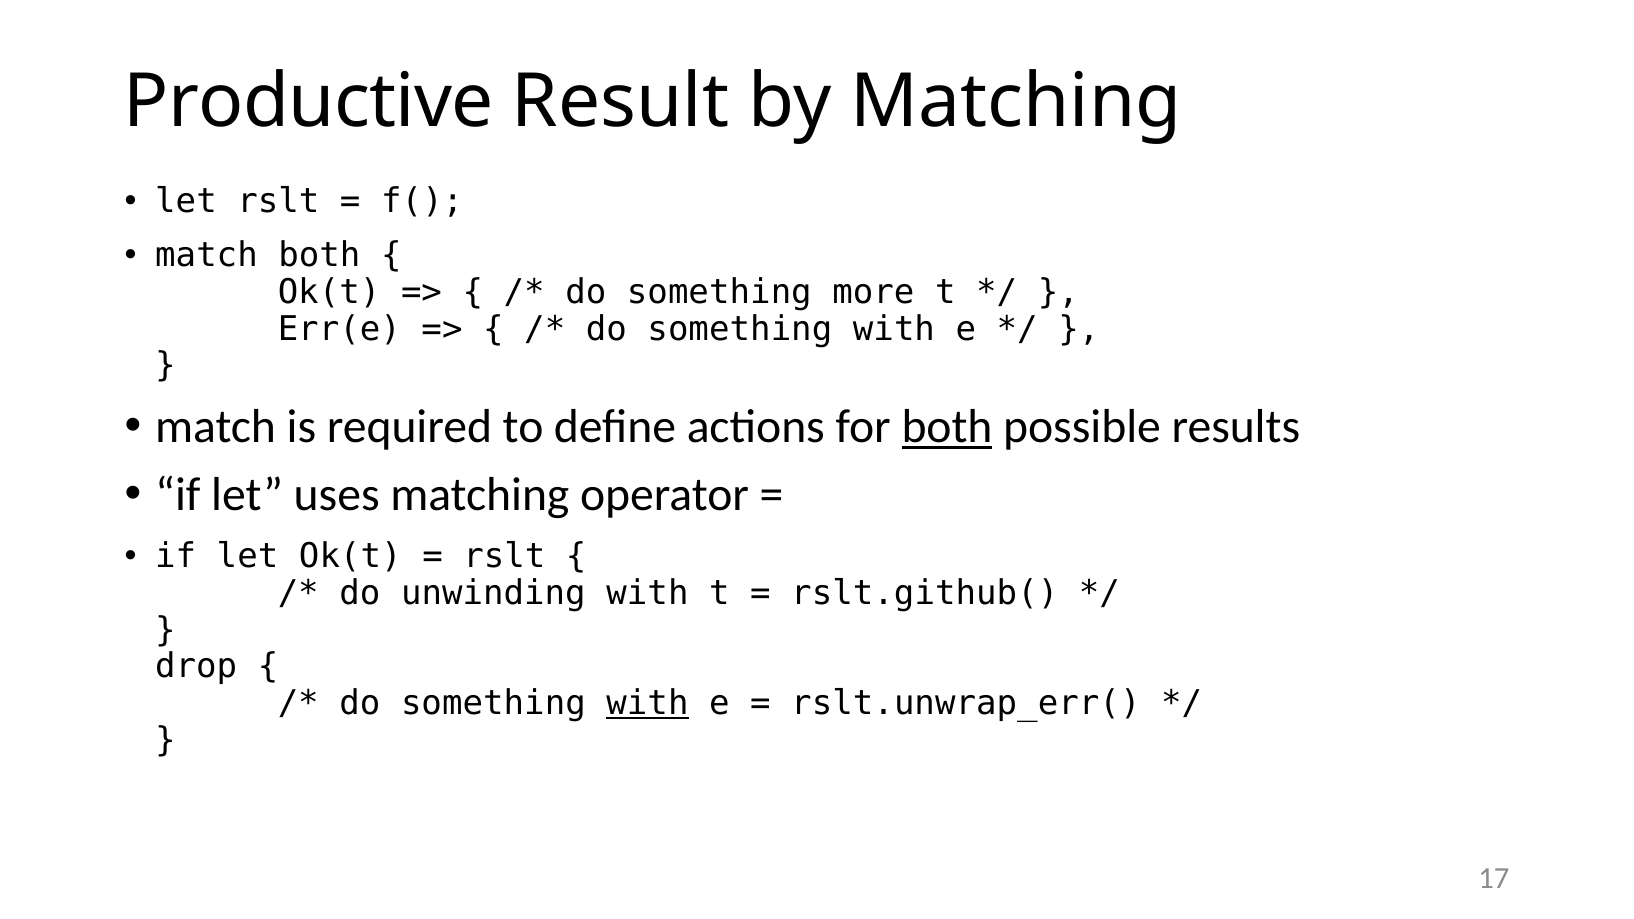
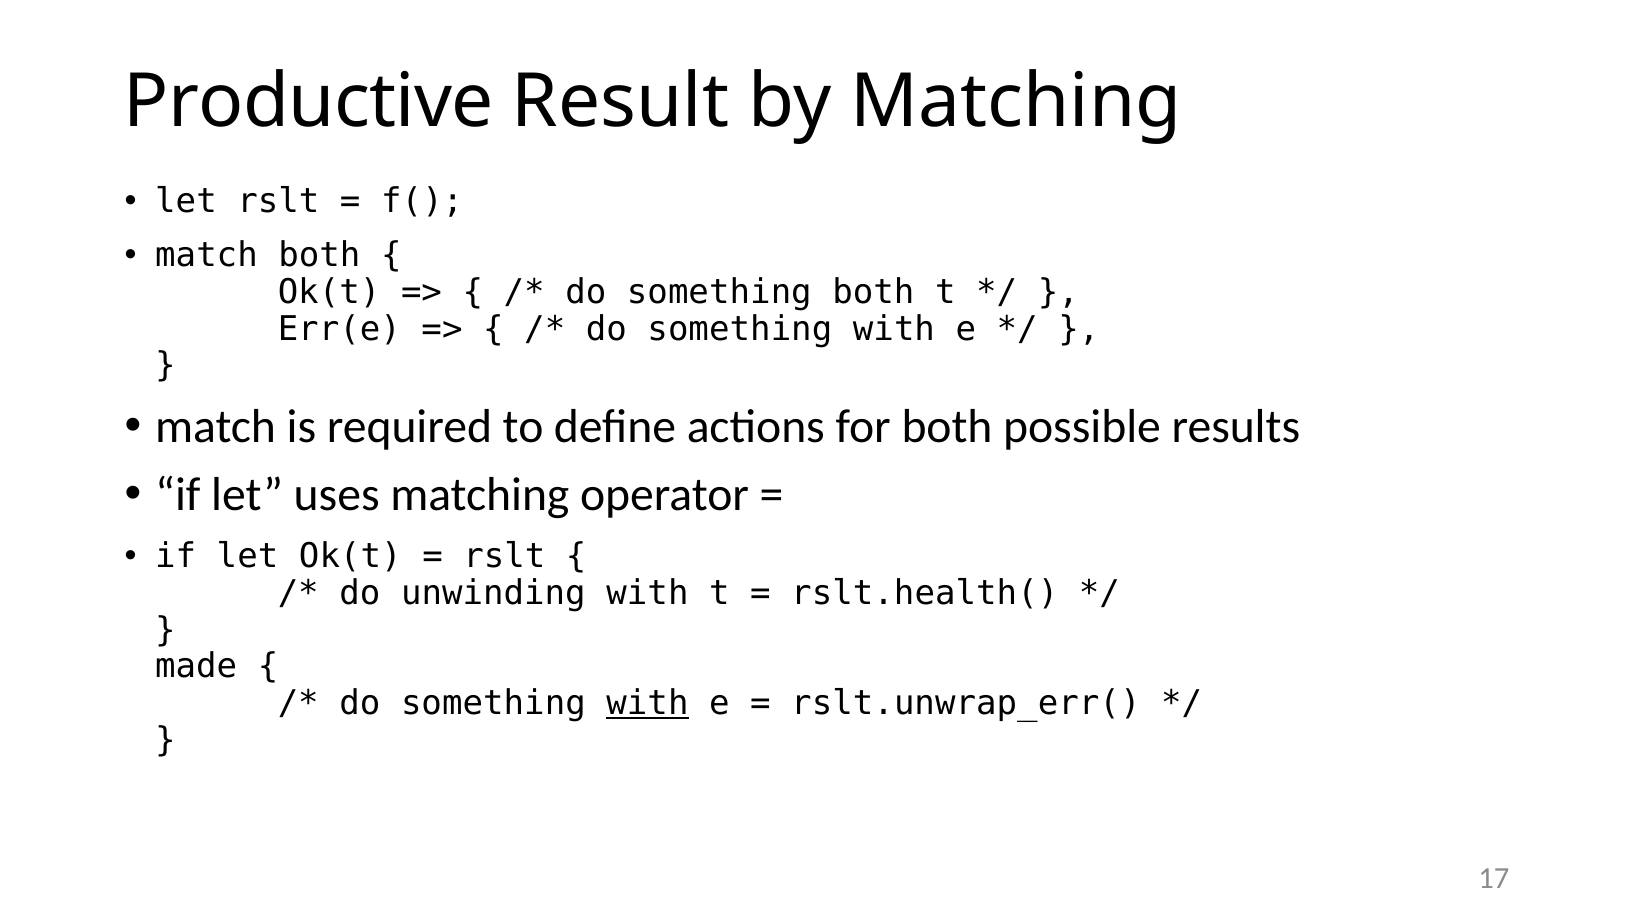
something more: more -> both (873, 292)
both underline: present -> none (947, 427)
rslt.github(: rslt.github( -> rslt.health( (925, 593)
drop: drop -> made (196, 667)
